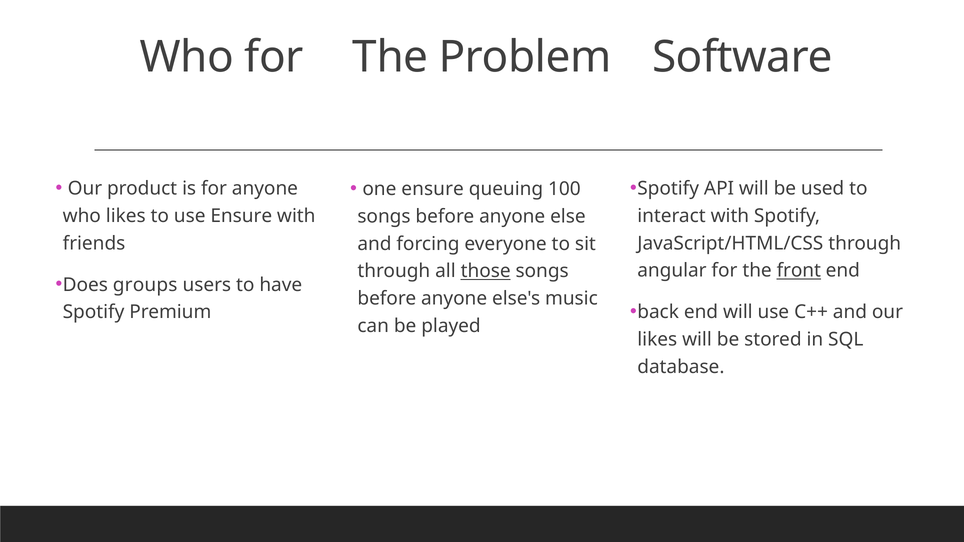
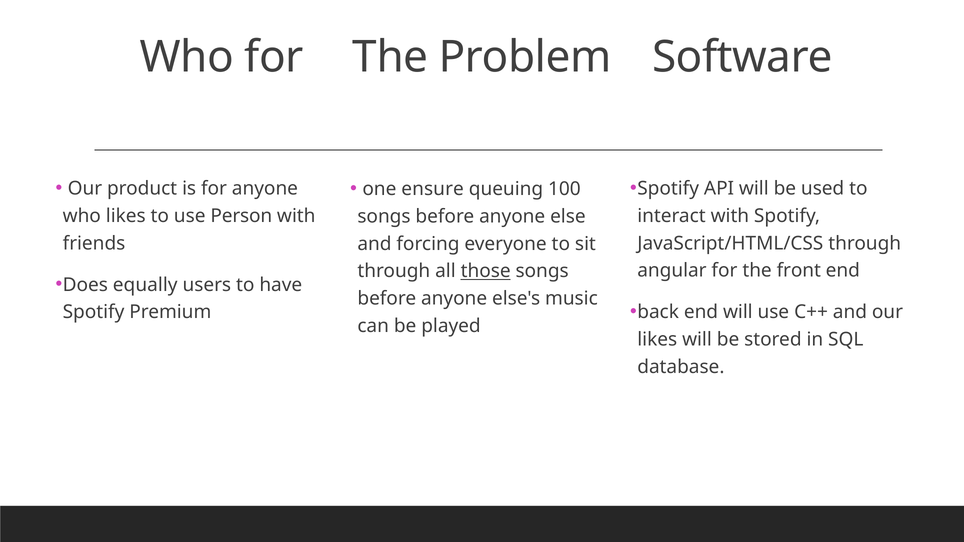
use Ensure: Ensure -> Person (241, 216)
front underline: present -> none (799, 271)
groups: groups -> equally (145, 285)
